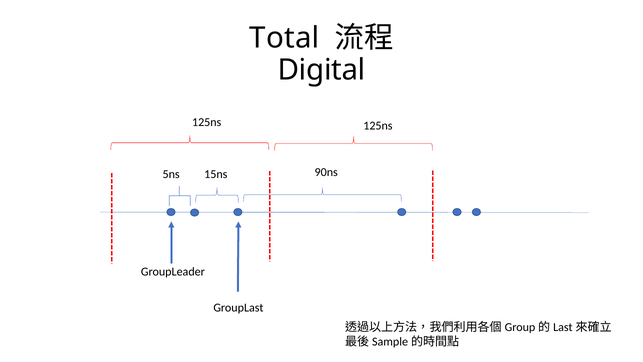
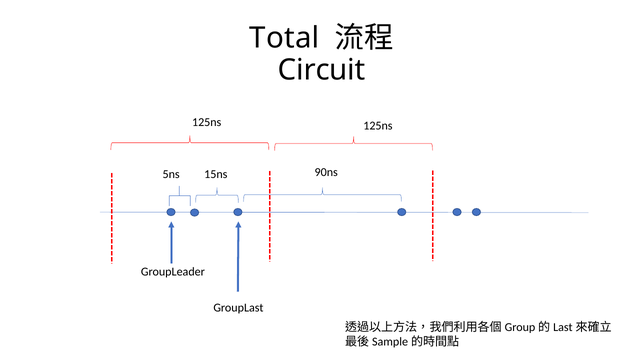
Digital: Digital -> Circuit (322, 70)
